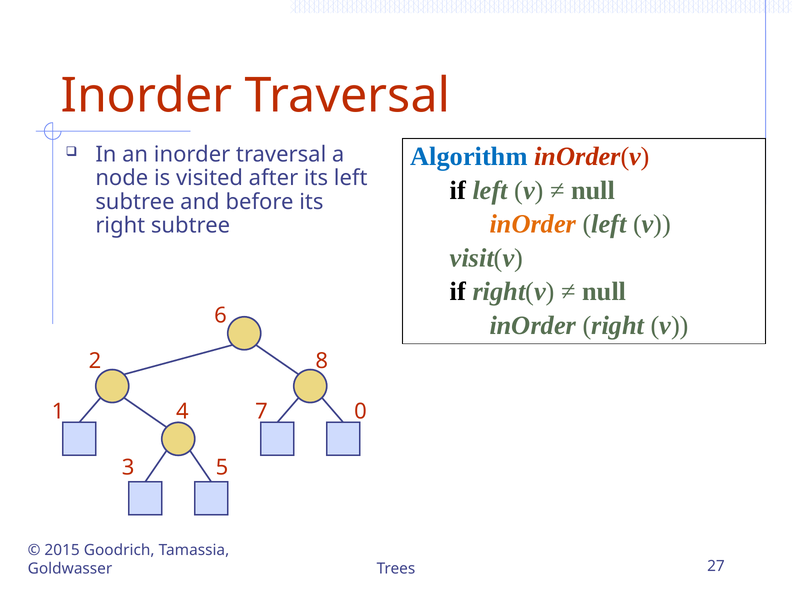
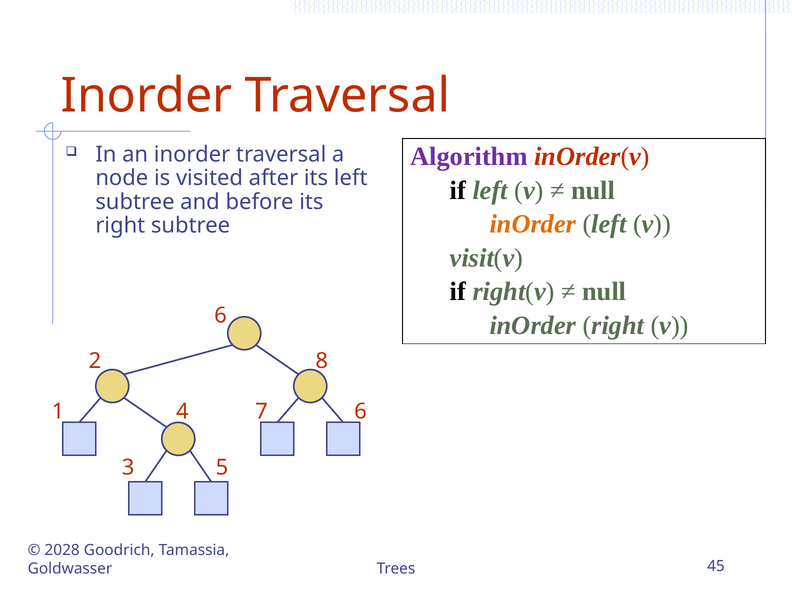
Algorithm colour: blue -> purple (469, 157)
7 0: 0 -> 6 (361, 411)
2015: 2015 -> 2028 (62, 550)
27: 27 -> 45 (716, 566)
